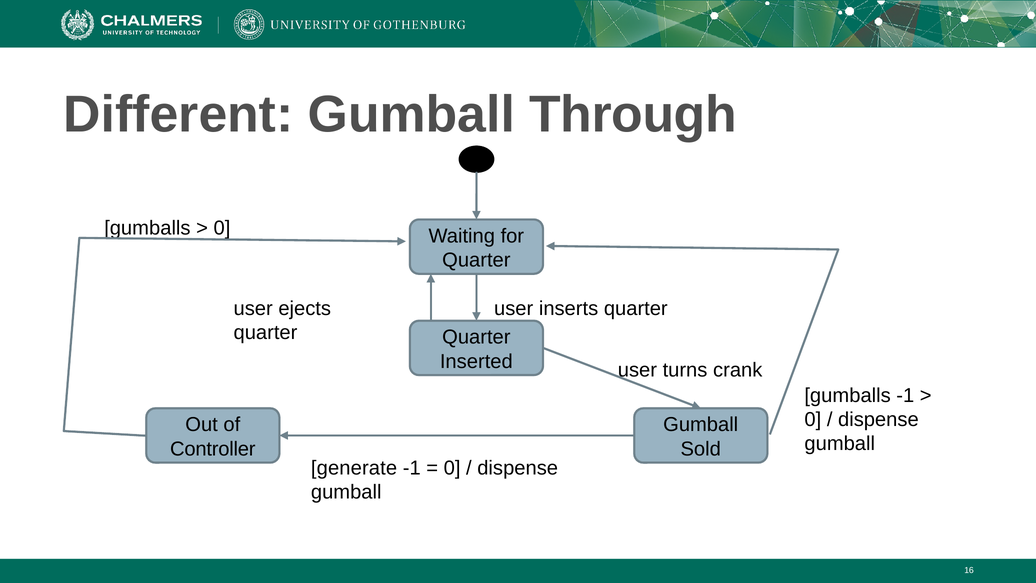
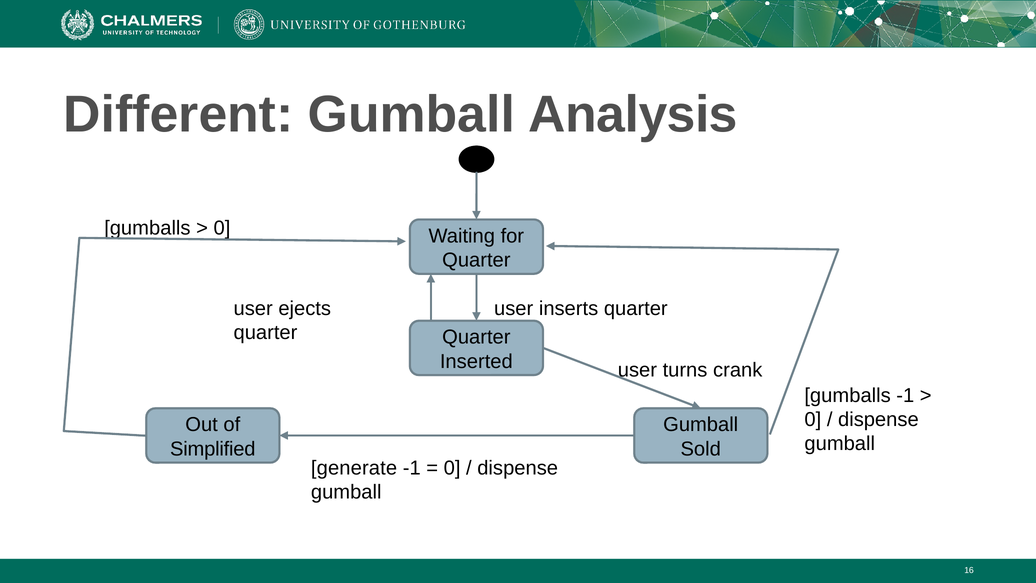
Through: Through -> Analysis (633, 114)
Controller: Controller -> Simplified (213, 449)
